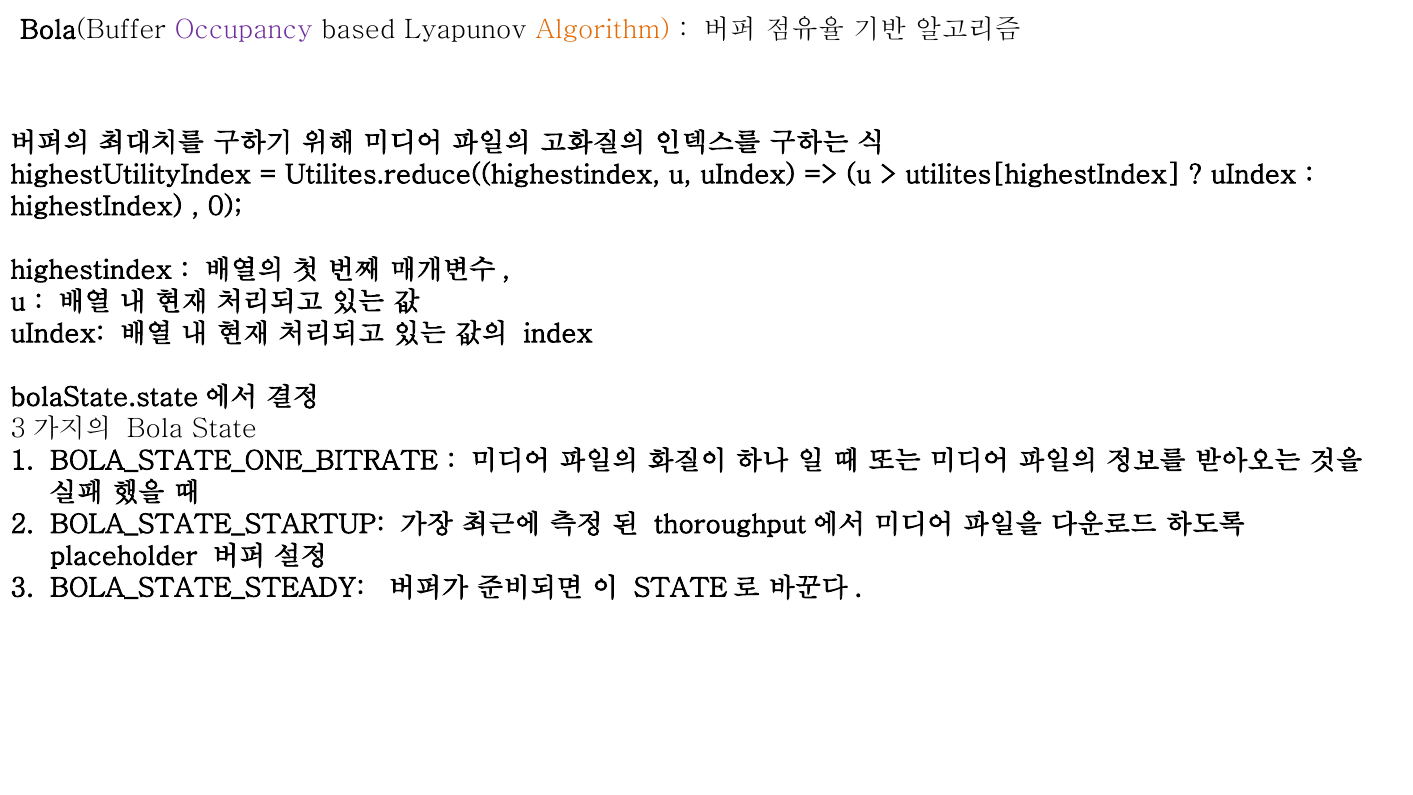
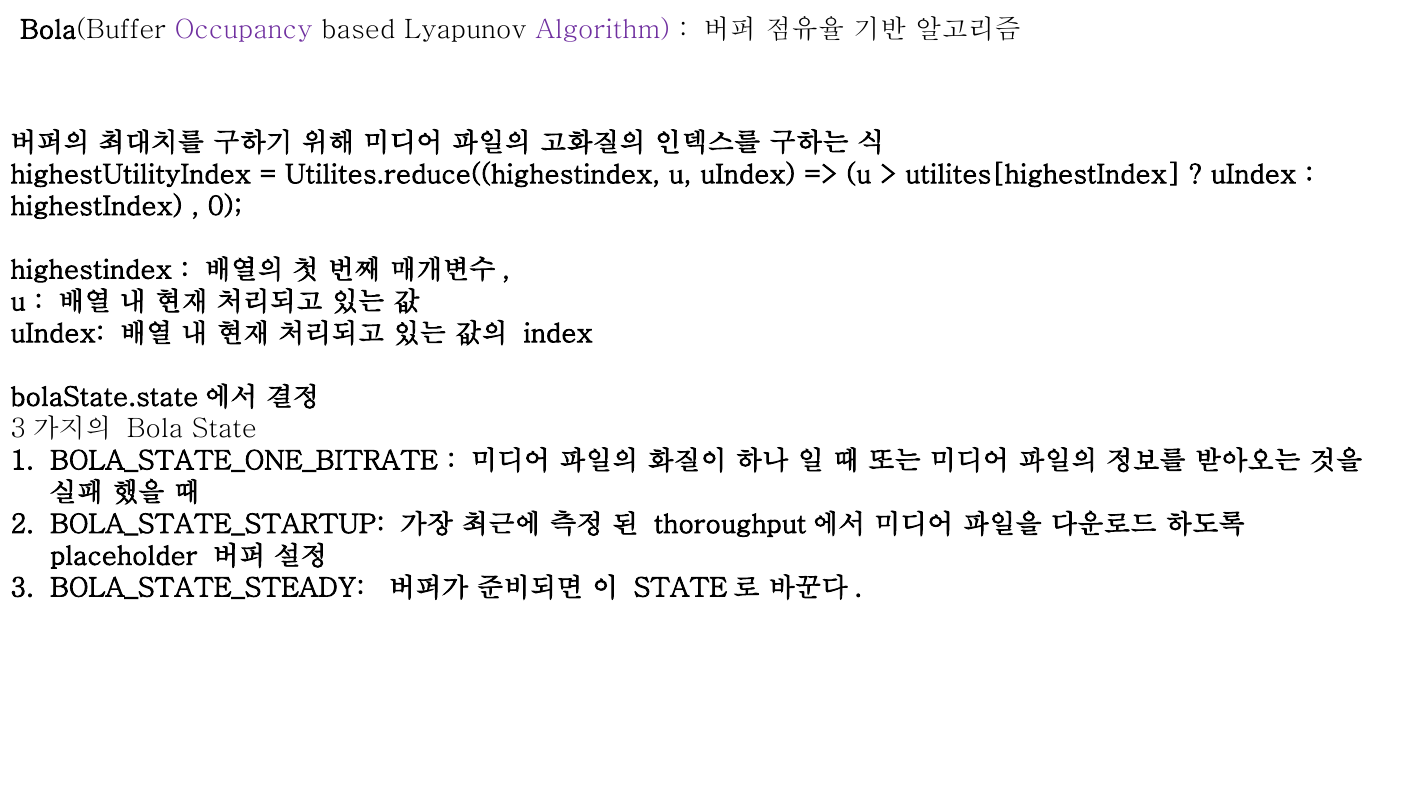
Algorithm colour: orange -> purple (603, 30)
